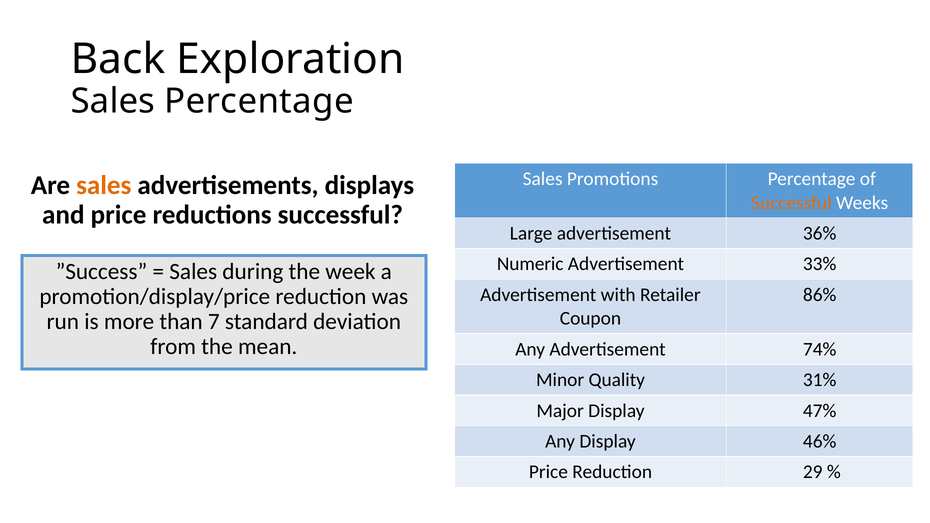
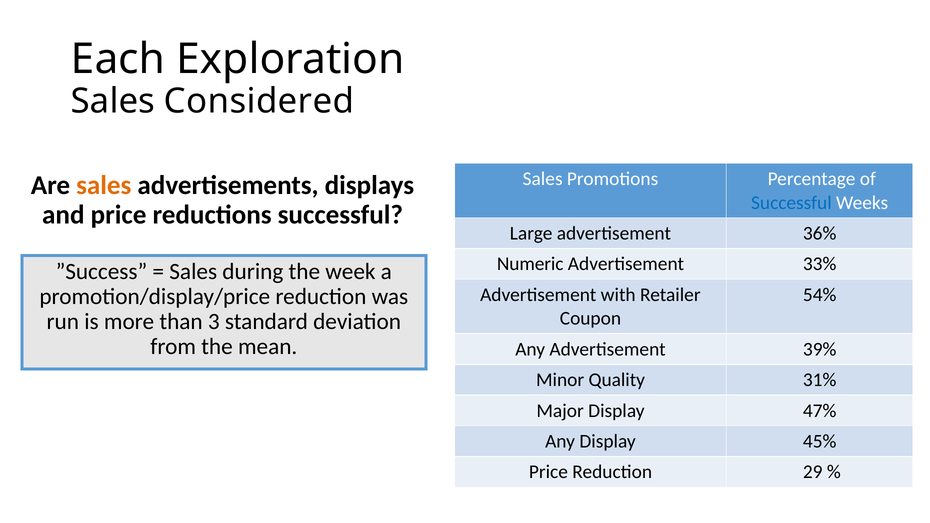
Back: Back -> Each (118, 59)
Sales Percentage: Percentage -> Considered (259, 101)
Successful colour: orange -> blue (791, 203)
86%: 86% -> 54% (820, 295)
7: 7 -> 3 (214, 322)
74%: 74% -> 39% (820, 349)
46%: 46% -> 45% (820, 441)
